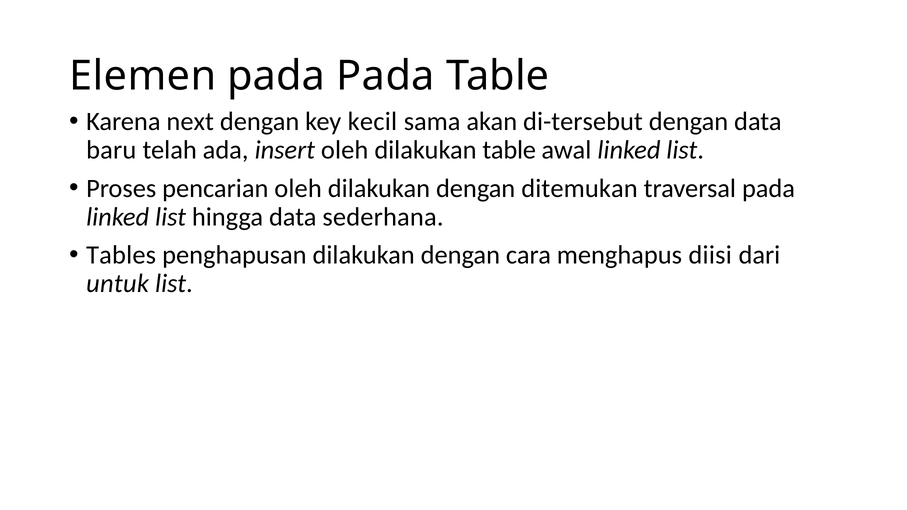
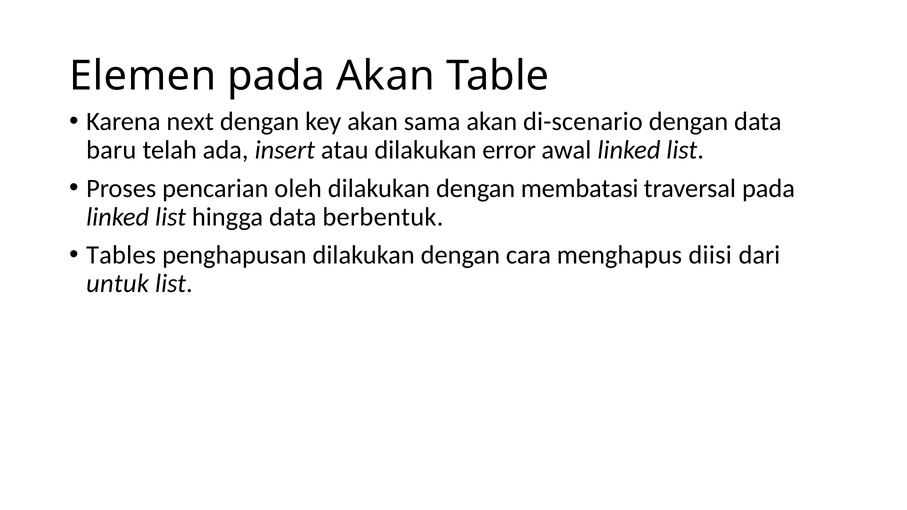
pada Pada: Pada -> Akan (386, 76)
key kecil: kecil -> akan (373, 122)
di-tersebut: di-tersebut -> di-scenario (583, 122)
insert oleh: oleh -> atau (345, 150)
dilakukan table: table -> error (509, 150)
ditemukan: ditemukan -> membatasi (580, 188)
sederhana: sederhana -> berbentuk (383, 217)
